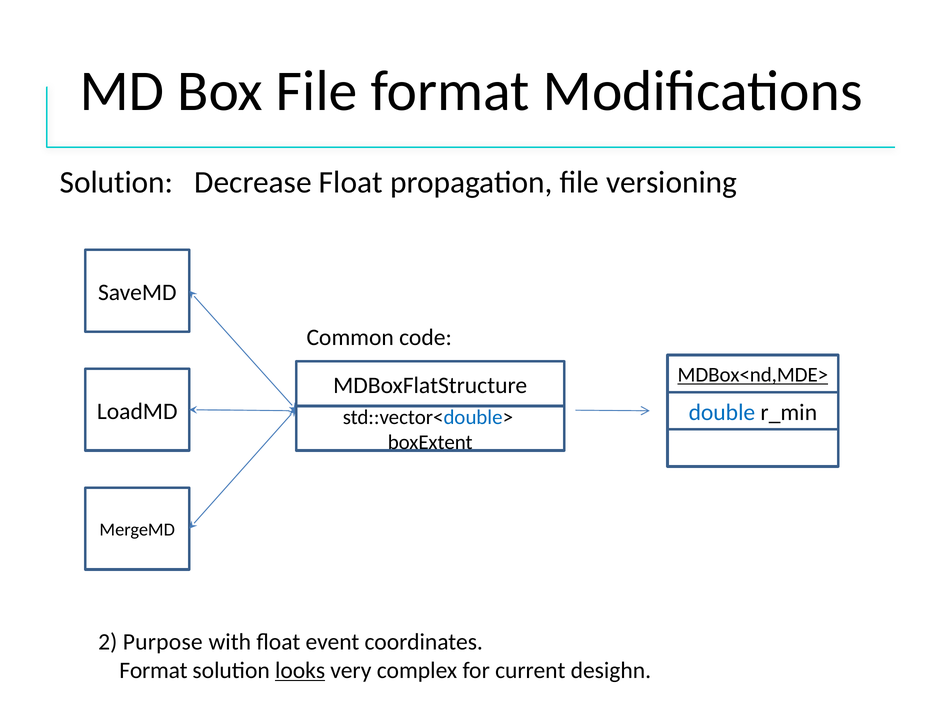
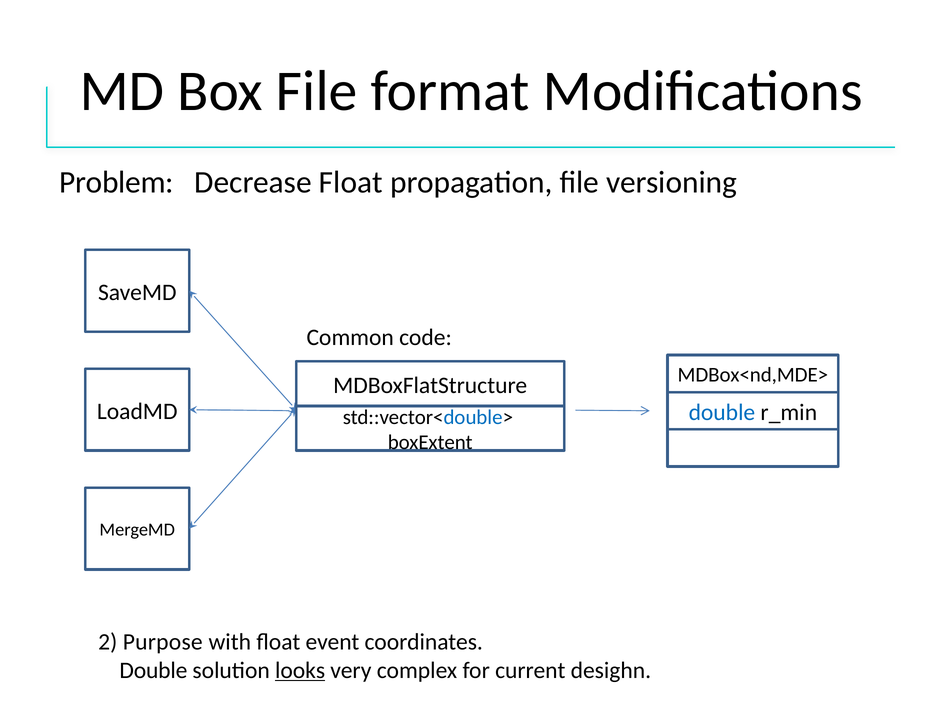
Solution: Solution -> Problem (117, 182)
MDBox<nd,MDE> underline: present -> none (753, 375)
Format: Format -> Double (153, 670)
